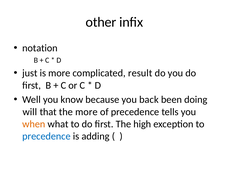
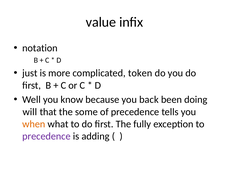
other: other -> value (101, 22)
result: result -> token (140, 73)
the more: more -> some (86, 112)
high: high -> fully (142, 124)
precedence colour: blue -> purple (46, 136)
